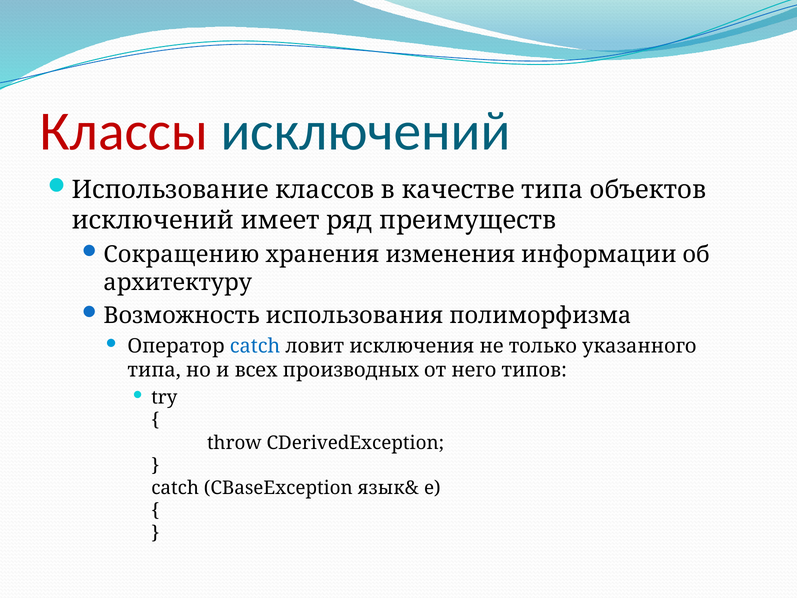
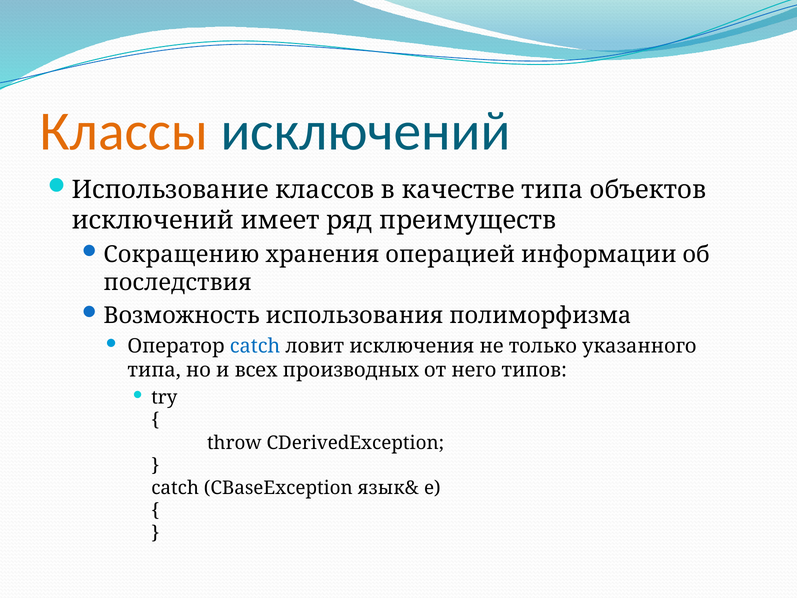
Классы colour: red -> orange (124, 132)
изменения: изменения -> операцией (450, 255)
архитектуру: архитектуру -> последствия (178, 282)
